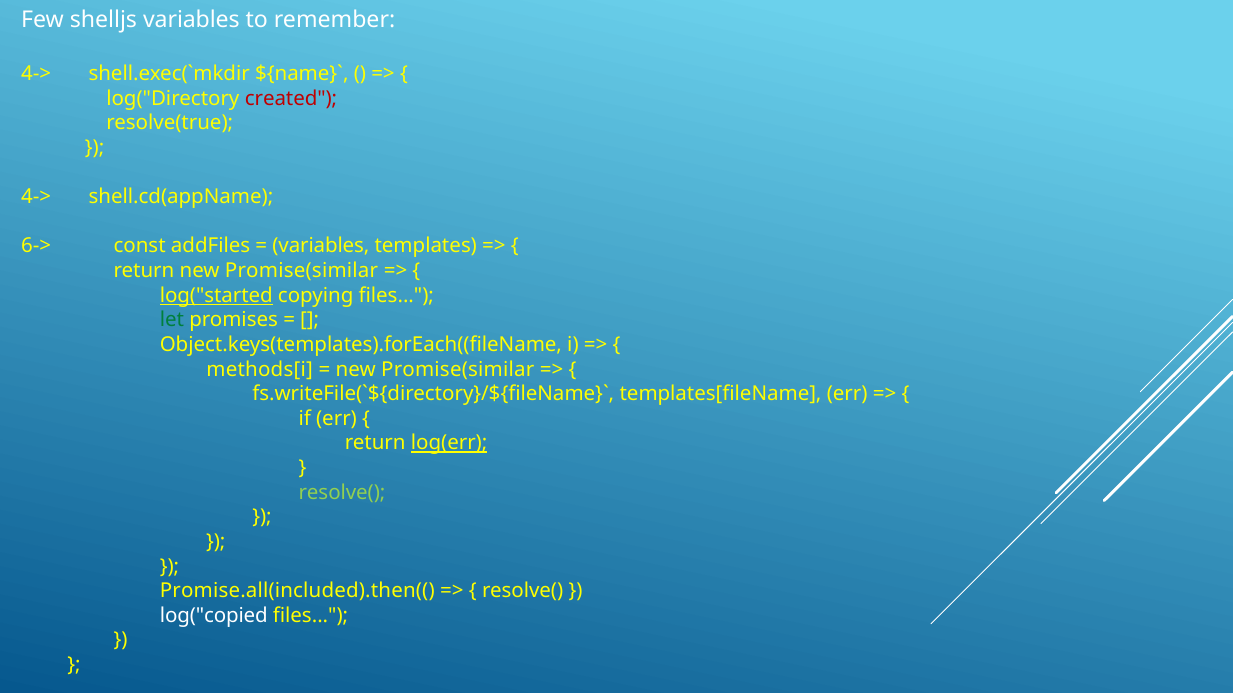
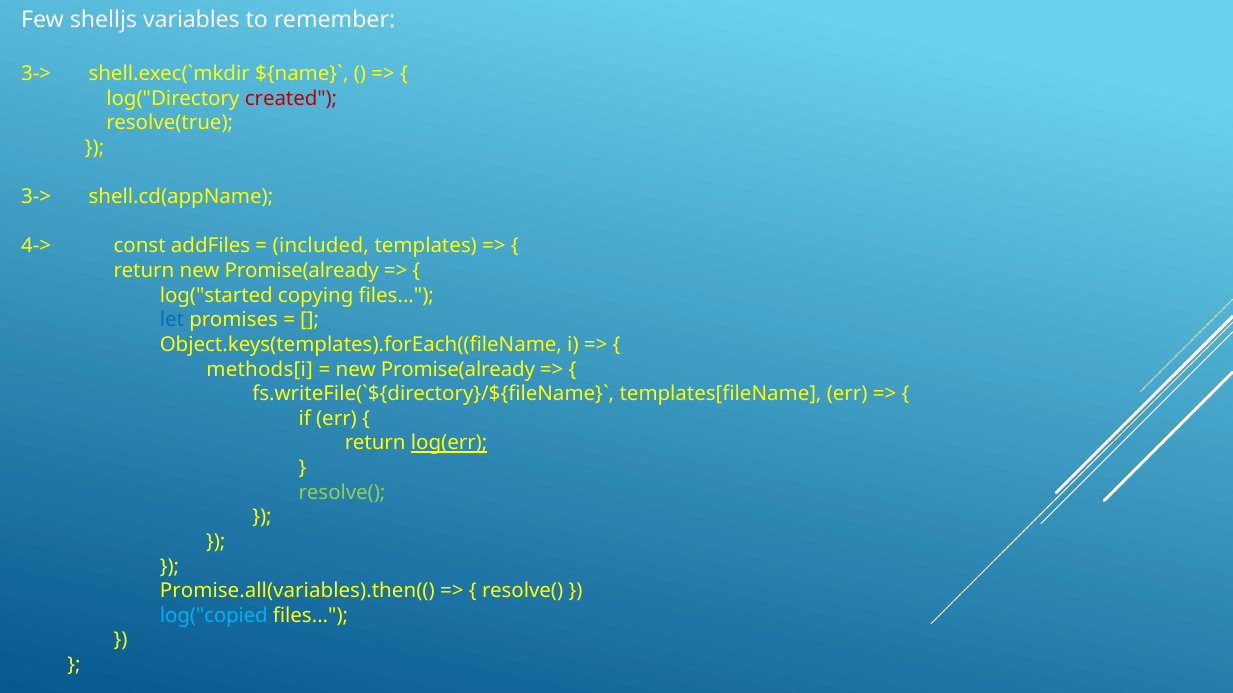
4->: 4-> -> 3-> (36, 74)
4->: 4-> -> 3-> (36, 197)
6->: 6-> -> 4-> (36, 246)
variables: variables -> included (321, 246)
return new Promise(similar: Promise(similar -> Promise(already (302, 271)
log("started underline: present -> none (216, 296)
let colour: green -> blue (172, 320)
Promise(similar: Promise(similar -> Promise(already (458, 370)
Promise.all(included).then((: Promise.all(included).then(( -> Promise.all(variables).then(( (297, 591)
log("copied colour: white -> light blue (214, 616)
